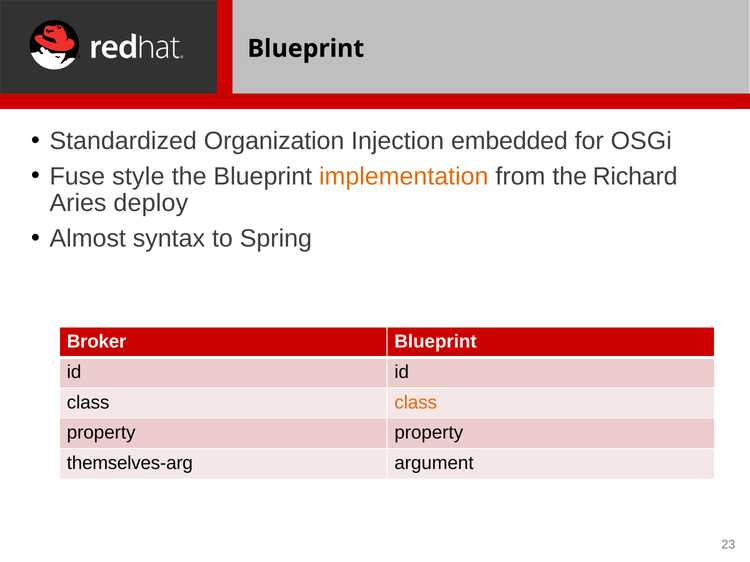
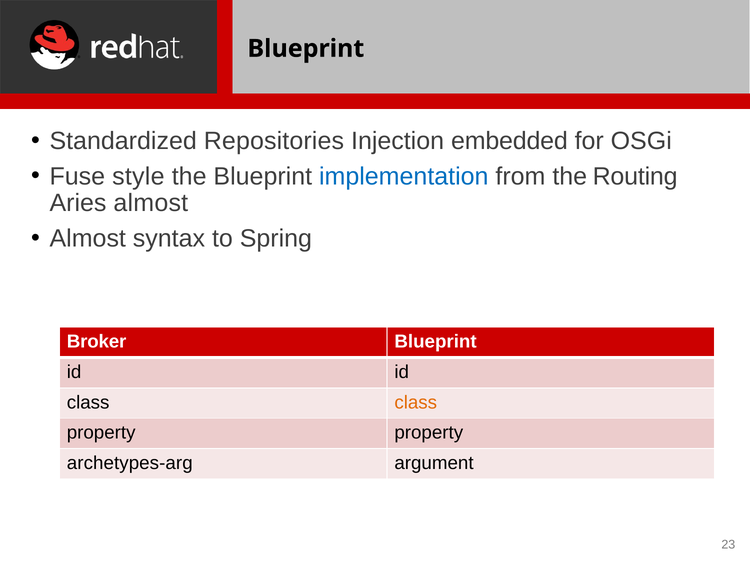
Organization: Organization -> Repositories (274, 141)
implementation colour: orange -> blue (404, 176)
Richard: Richard -> Routing (635, 176)
Aries deploy: deploy -> almost (151, 203)
themselves-arg: themselves-arg -> archetypes-arg (130, 464)
